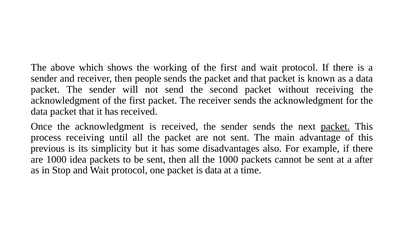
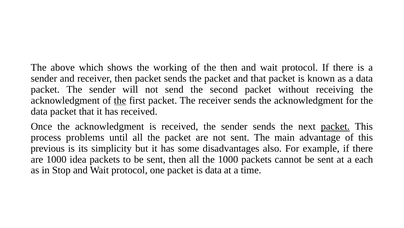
working of the first: first -> then (229, 67)
then people: people -> packet (148, 78)
the underline: none -> present (120, 100)
process receiving: receiving -> problems (85, 137)
after: after -> each (364, 159)
